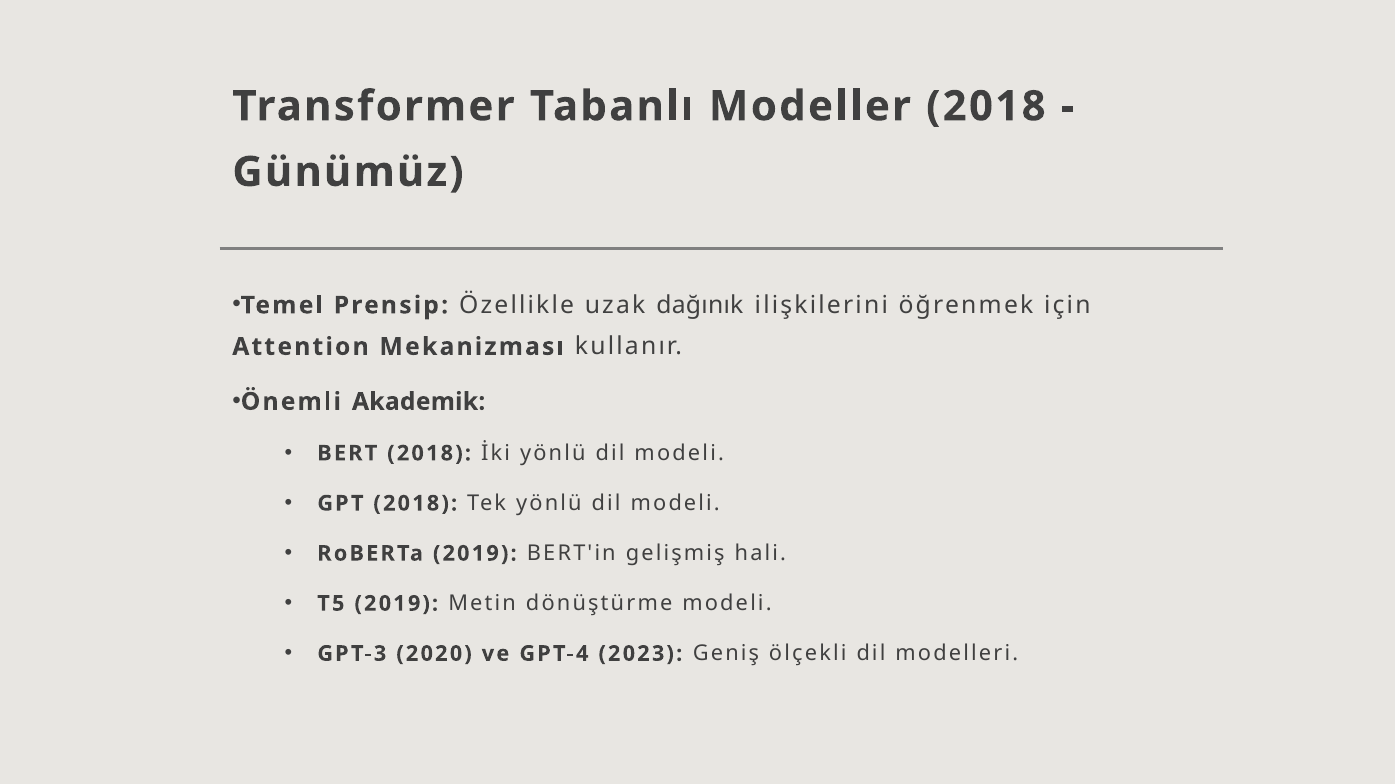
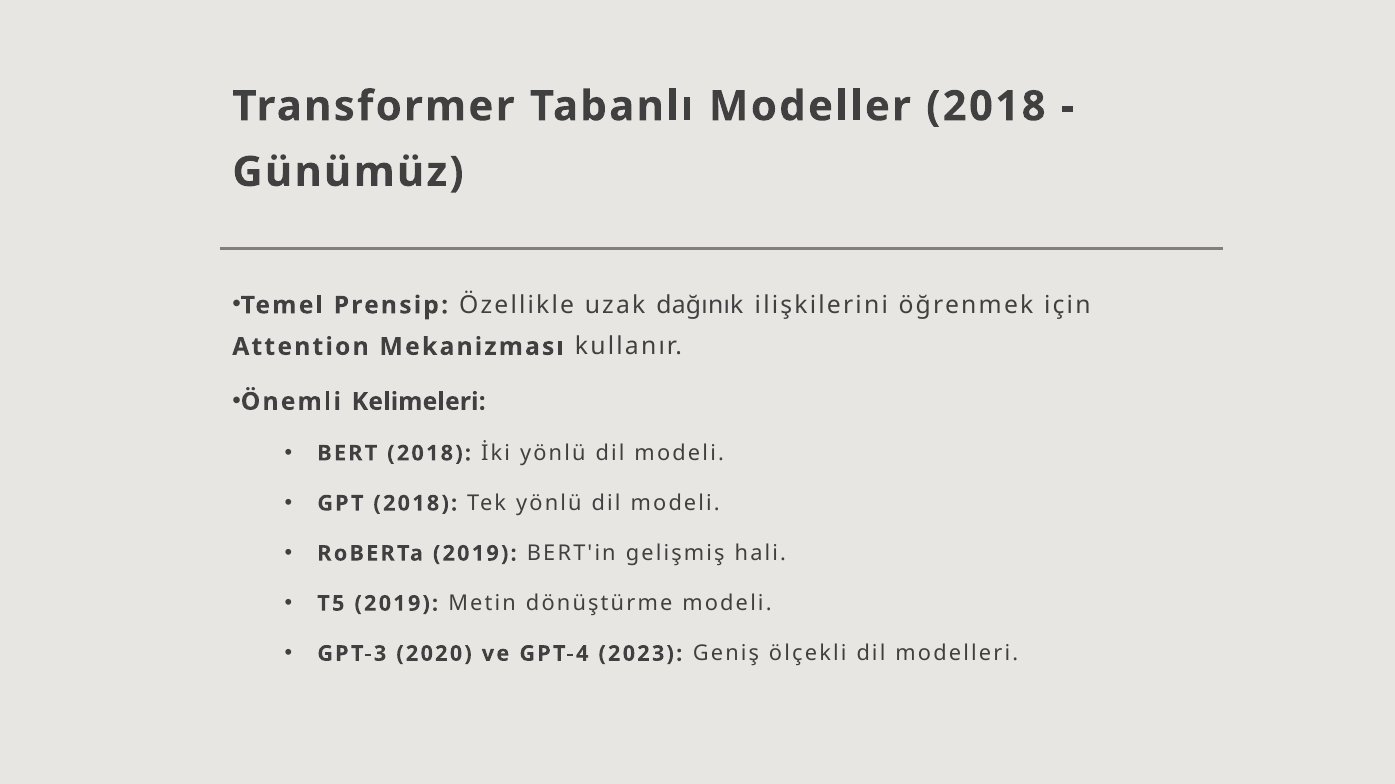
Akademik: Akademik -> Kelimeleri (419, 402)
